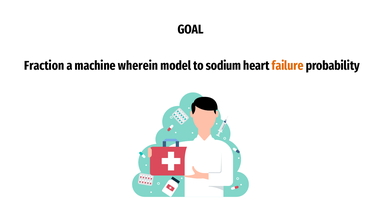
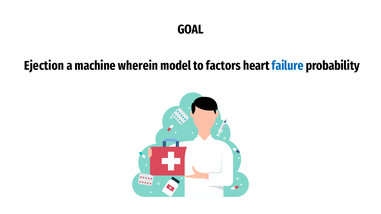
Fraction: Fraction -> Ejection (44, 66)
sodium: sodium -> factors (223, 66)
failure colour: orange -> blue (288, 66)
